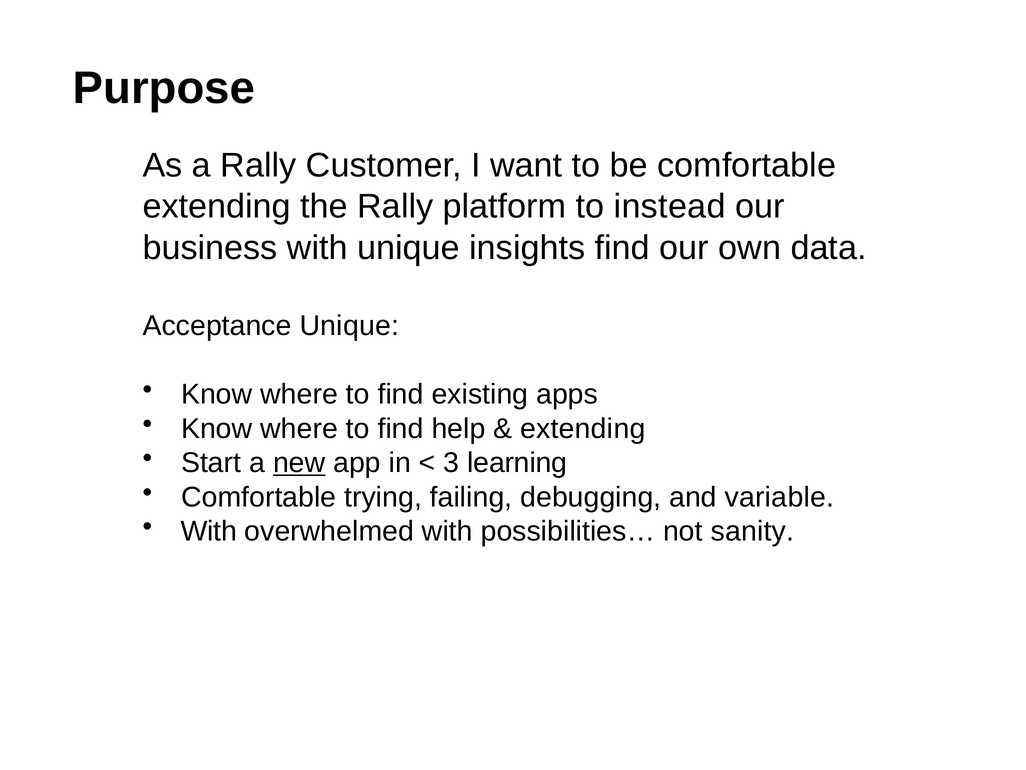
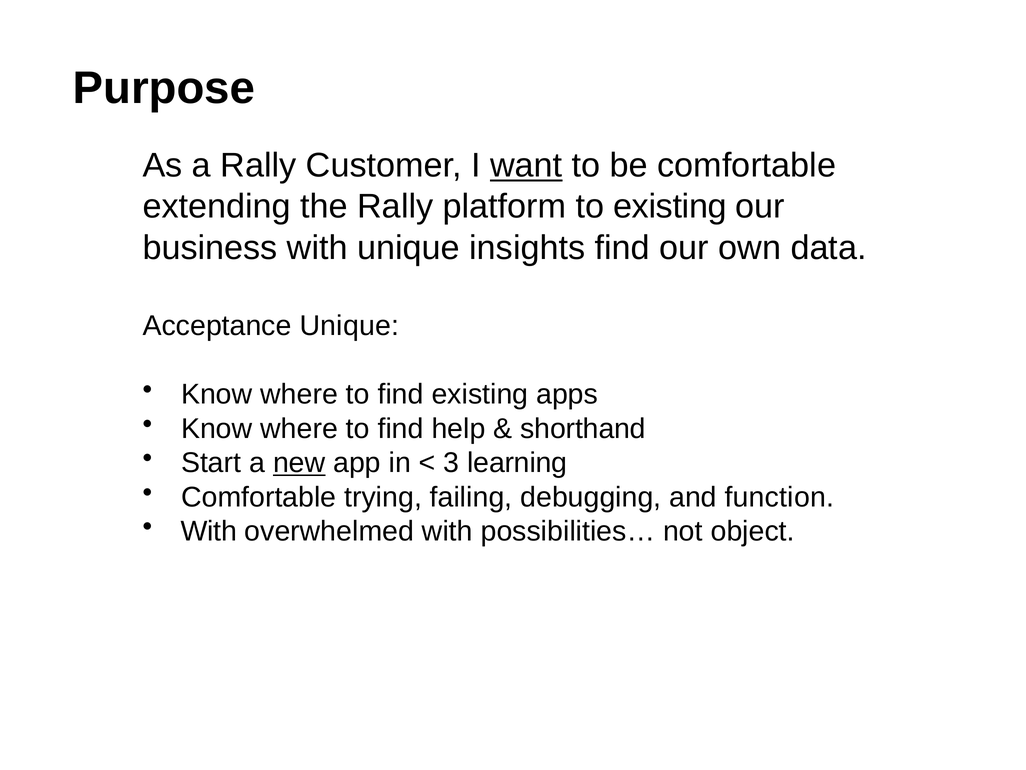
want underline: none -> present (526, 166)
to instead: instead -> existing (670, 207)
extending: extending -> shorthand (583, 428)
variable: variable -> function (779, 497)
sanity: sanity -> object (753, 531)
